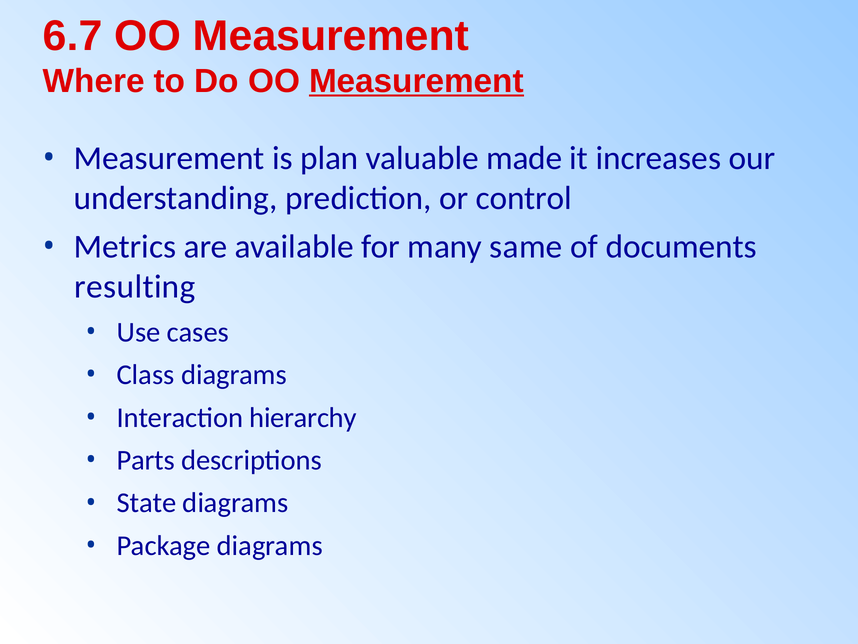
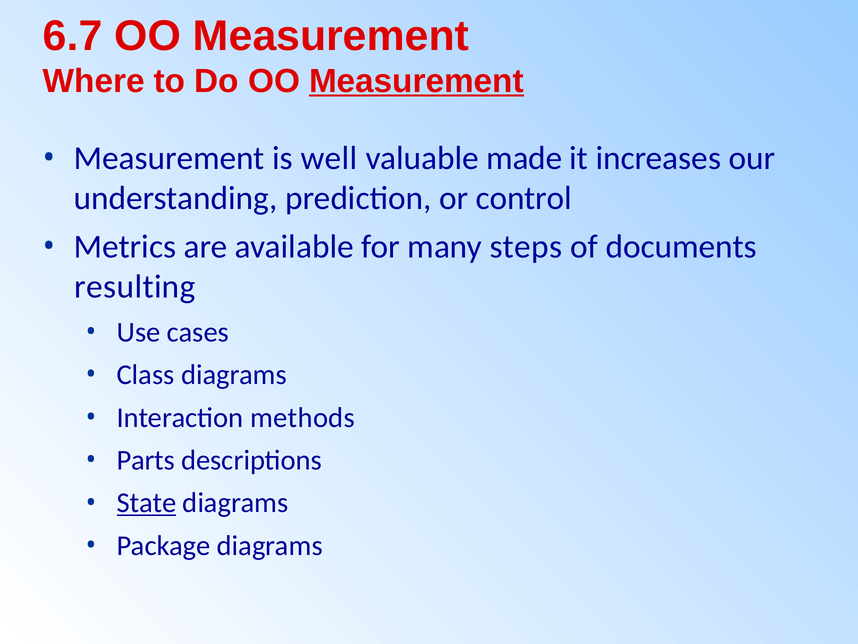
plan: plan -> well (329, 158)
same: same -> steps (526, 247)
hierarchy: hierarchy -> methods (303, 417)
State underline: none -> present (147, 503)
